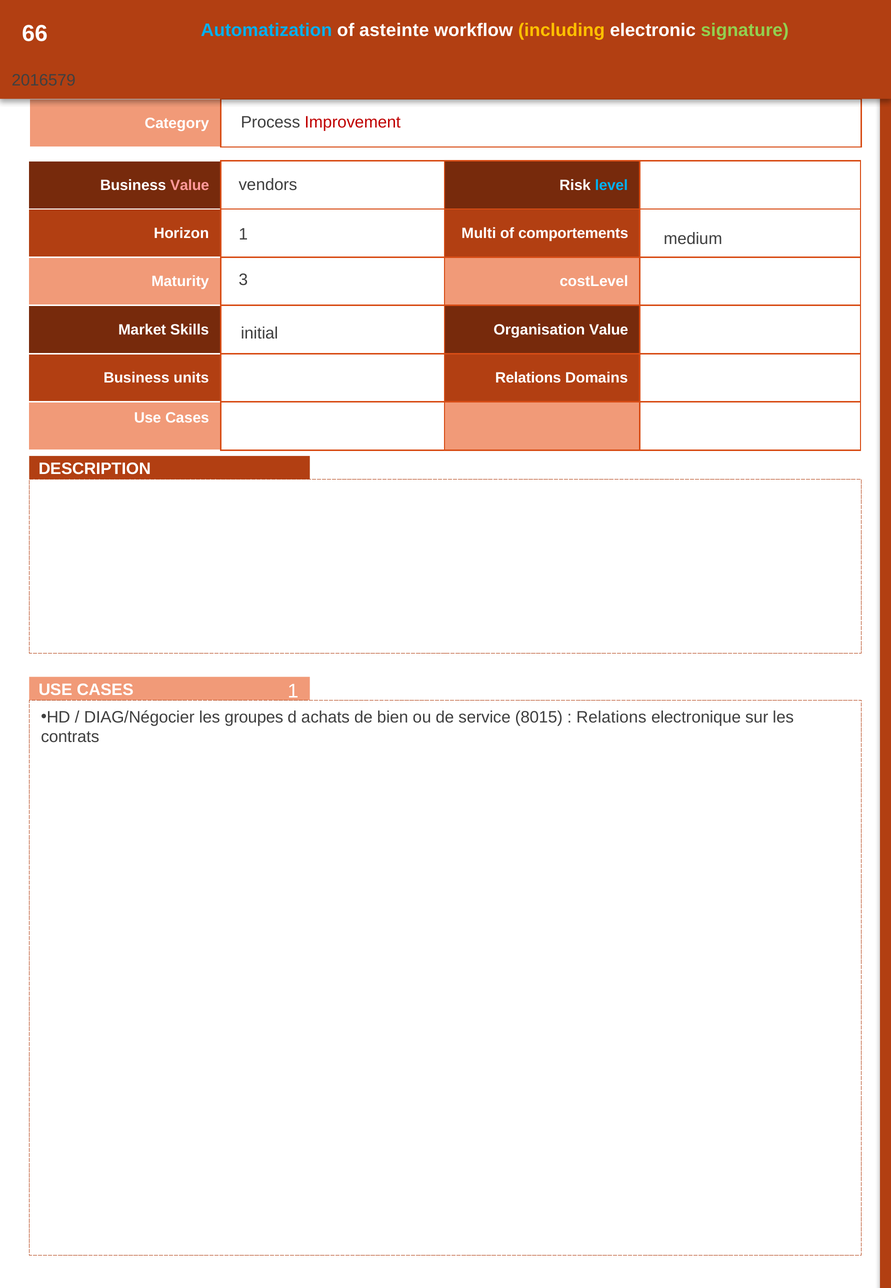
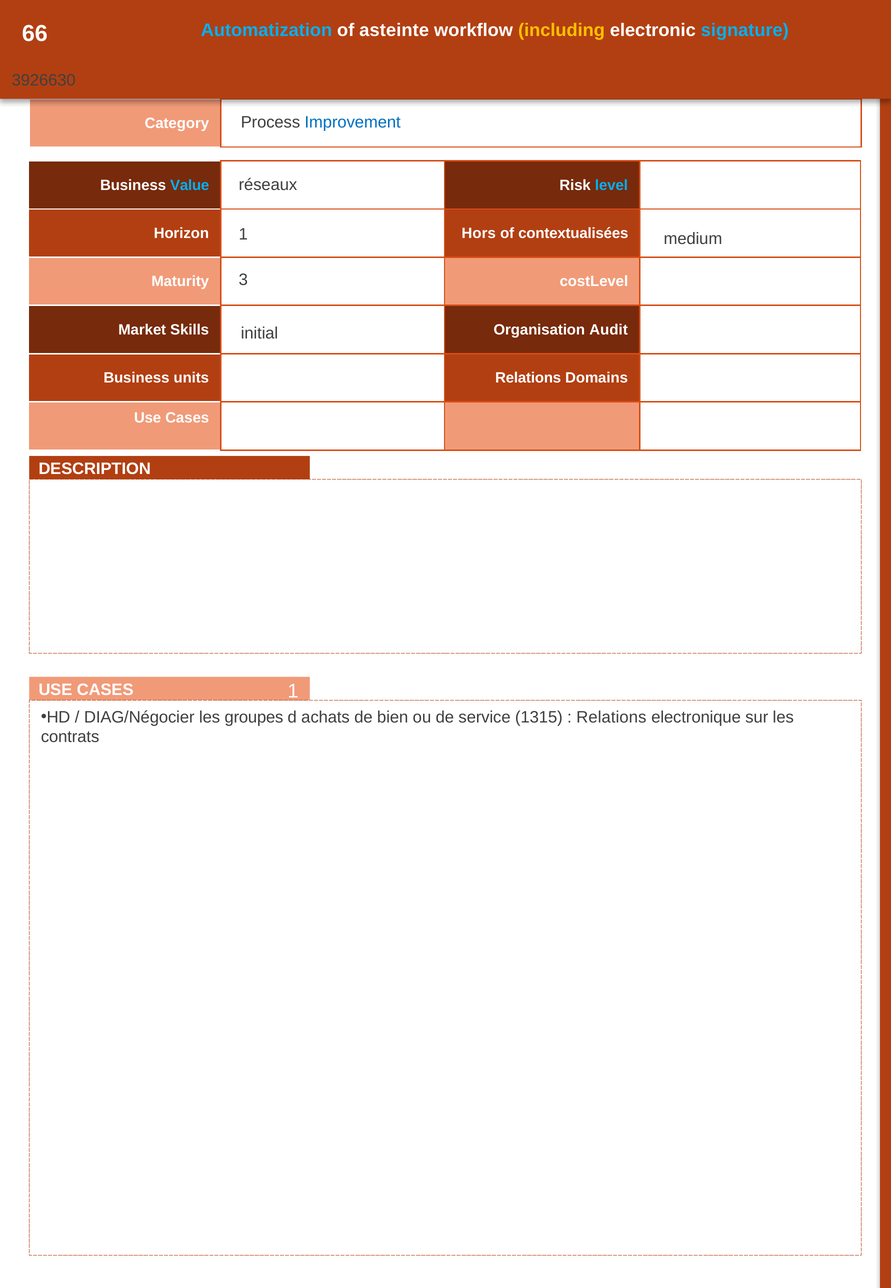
signature colour: light green -> light blue (745, 30)
2016579: 2016579 -> 3926630 (44, 80)
Improvement colour: red -> blue (353, 122)
vendors: vendors -> réseaux (268, 185)
Value colour: pink -> light blue (190, 185)
Multi: Multi -> Hors (479, 233)
comportements: comportements -> contextualisées (573, 233)
Organisation Value: Value -> Audit (609, 330)
8015: 8015 -> 1315 (539, 717)
